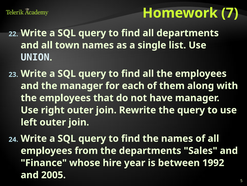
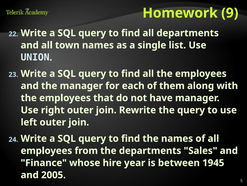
7: 7 -> 9 (230, 13)
1992: 1992 -> 1945 (213, 162)
